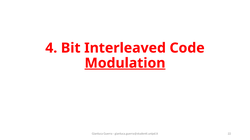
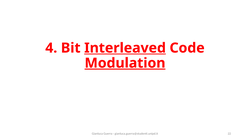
Interleaved underline: none -> present (125, 48)
